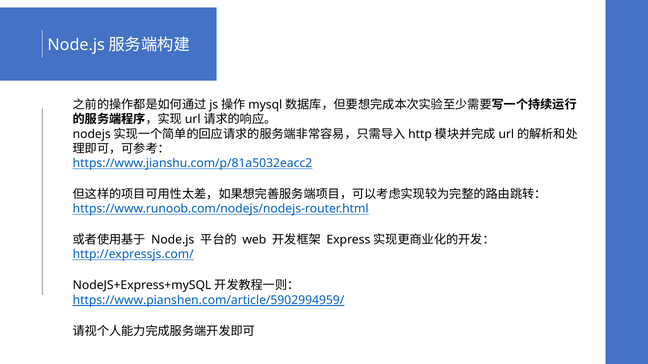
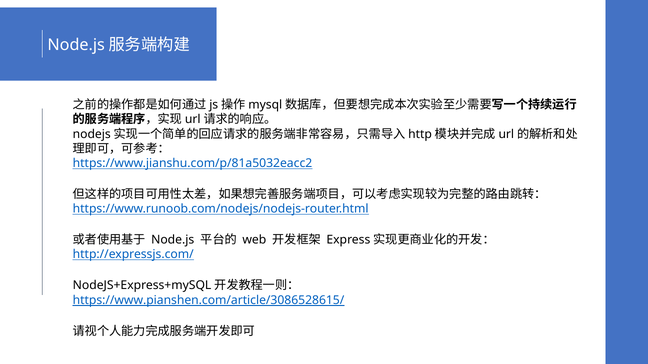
https://www.pianshen.com/article/5902994959/: https://www.pianshen.com/article/5902994959/ -> https://www.pianshen.com/article/3086528615/ (209, 300)
